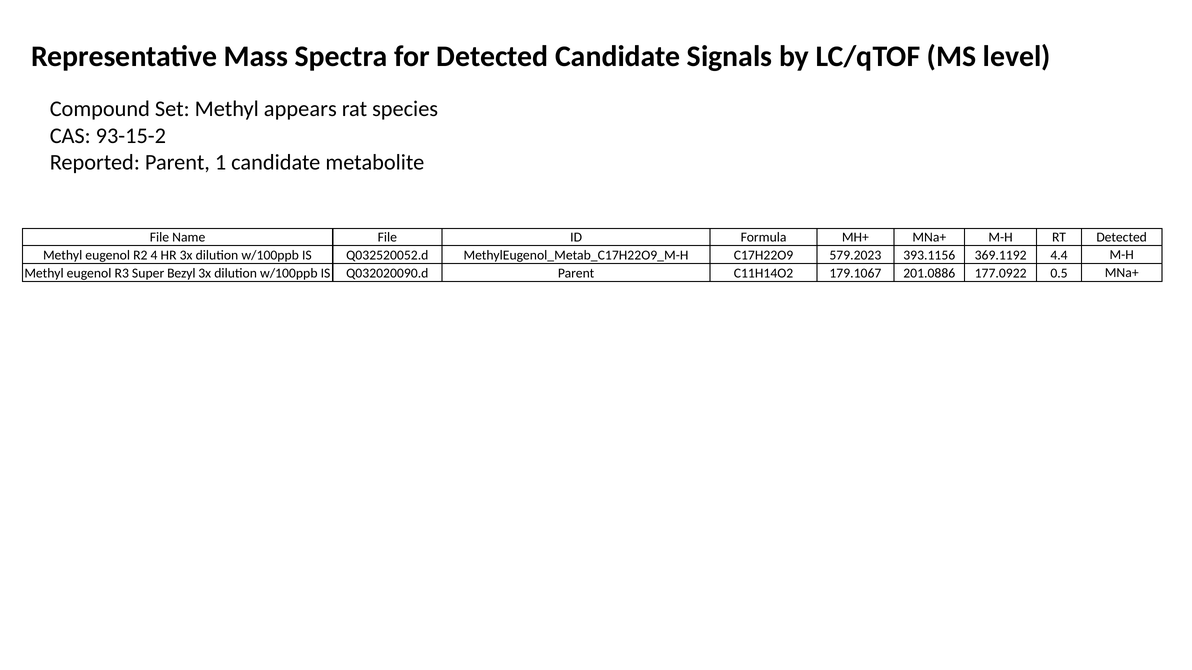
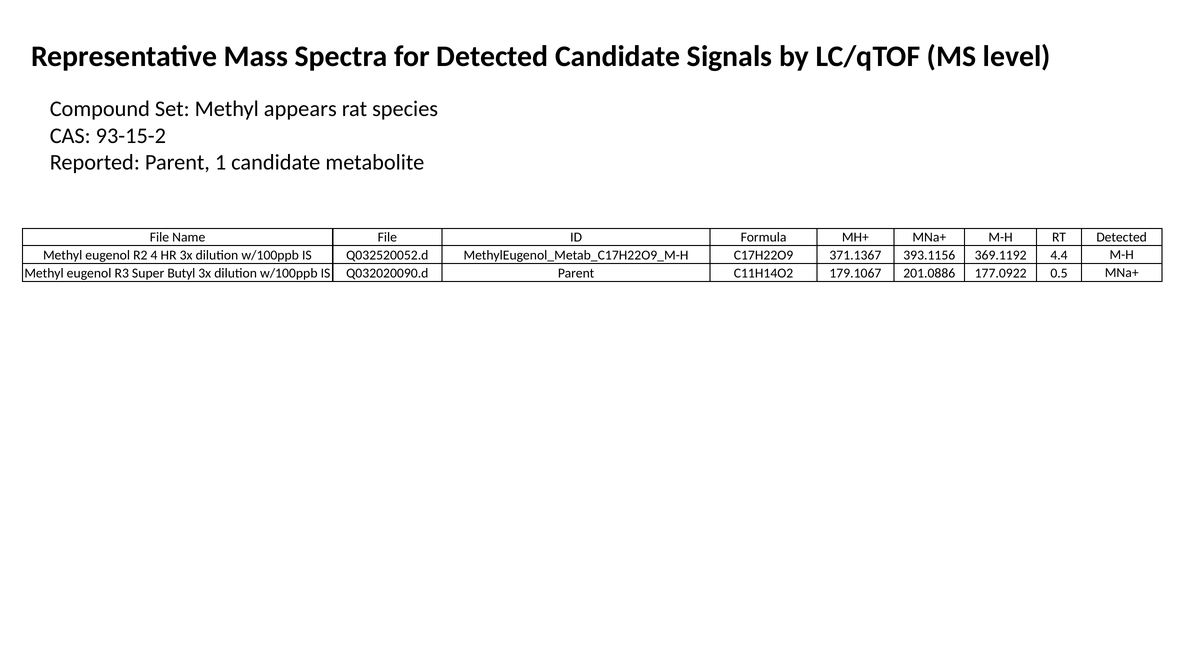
579.2023: 579.2023 -> 371.1367 (855, 255)
Bezyl: Bezyl -> Butyl (181, 273)
